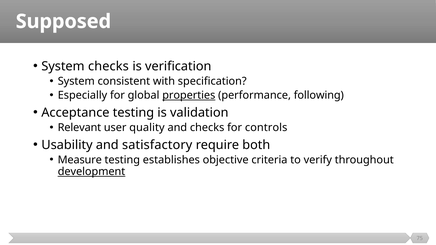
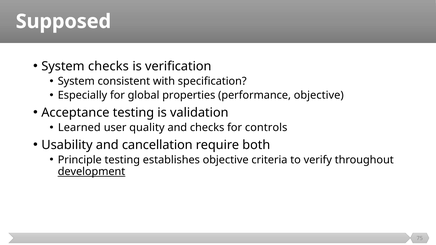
properties underline: present -> none (189, 95)
performance following: following -> objective (319, 95)
Relevant: Relevant -> Learned (79, 128)
satisfactory: satisfactory -> cancellation (157, 145)
Measure: Measure -> Principle (80, 160)
